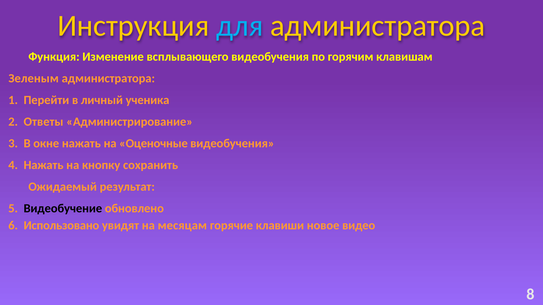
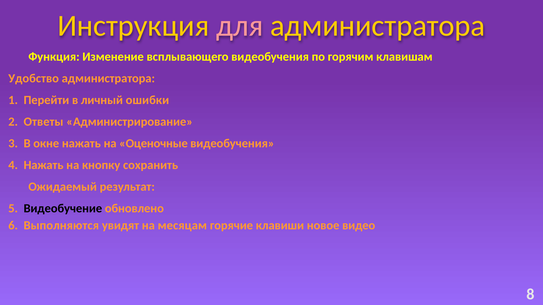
для colour: light blue -> pink (240, 26)
Зеленым: Зеленым -> Удобство (34, 79)
ученика: ученика -> ошибки (147, 100)
Использовано: Использовано -> Выполняются (61, 226)
